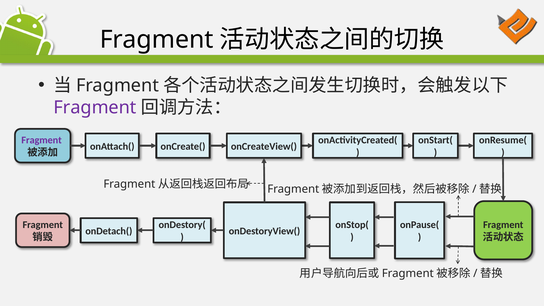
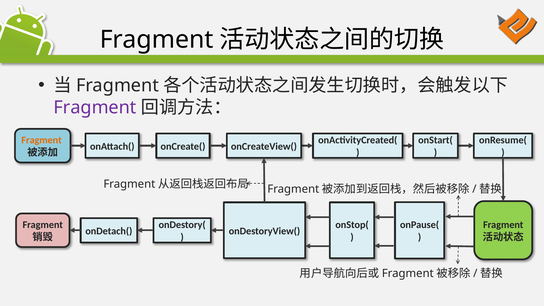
Fragment colour: purple -> orange (42, 140)
